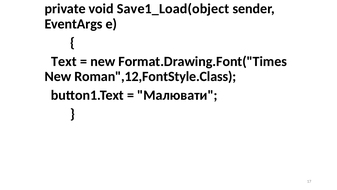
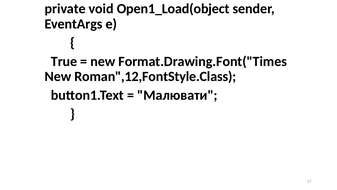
Save1_Load(object: Save1_Load(object -> Open1_Load(object (173, 9)
Text: Text -> True (64, 61)
